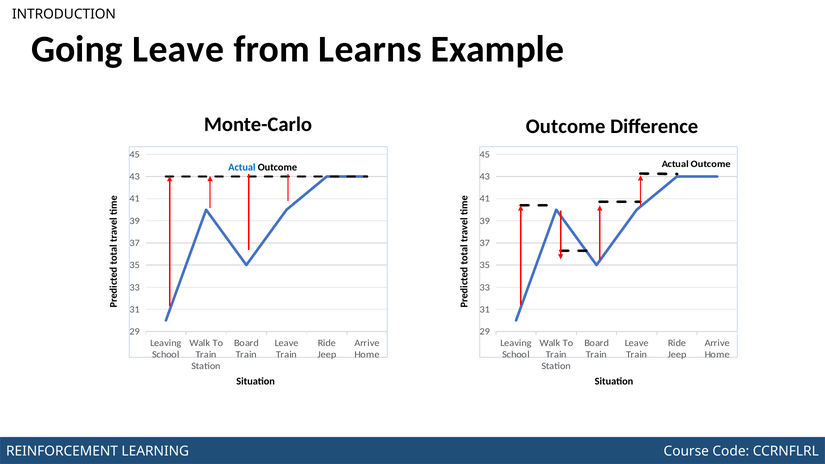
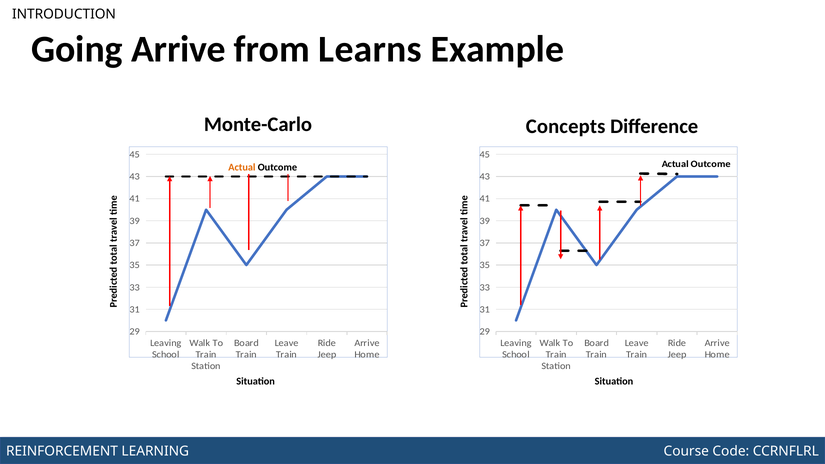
Going Leave: Leave -> Arrive (179, 49)
Monte-Carlo Outcome: Outcome -> Concepts (566, 127)
Actual colour: blue -> orange (242, 167)
